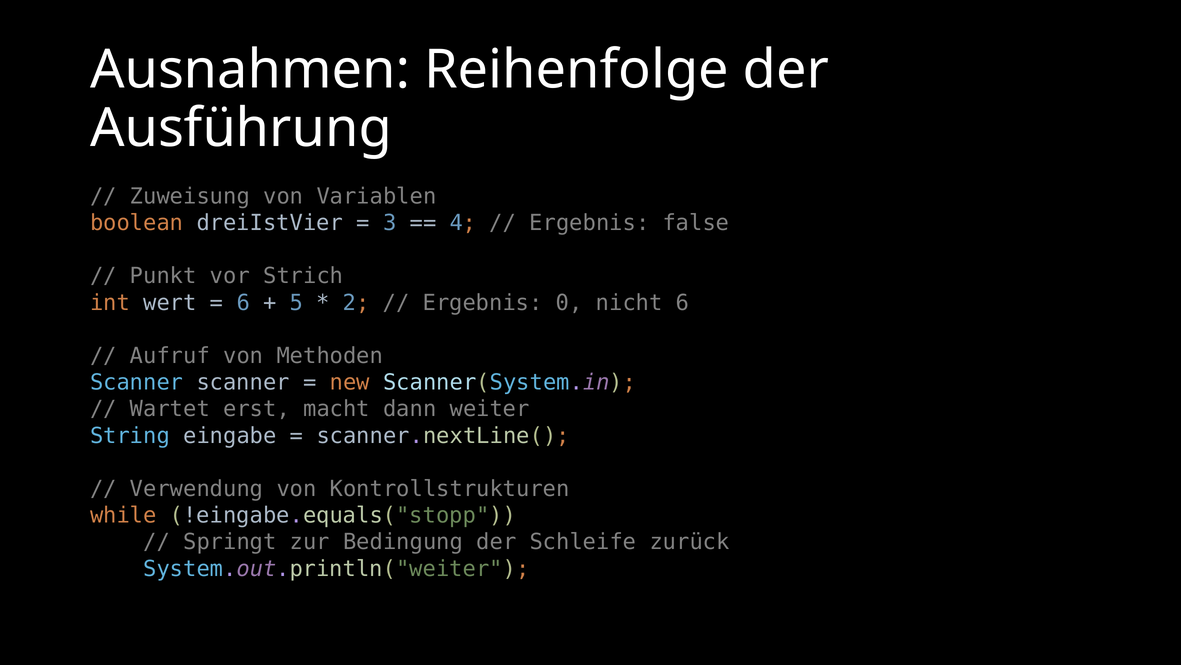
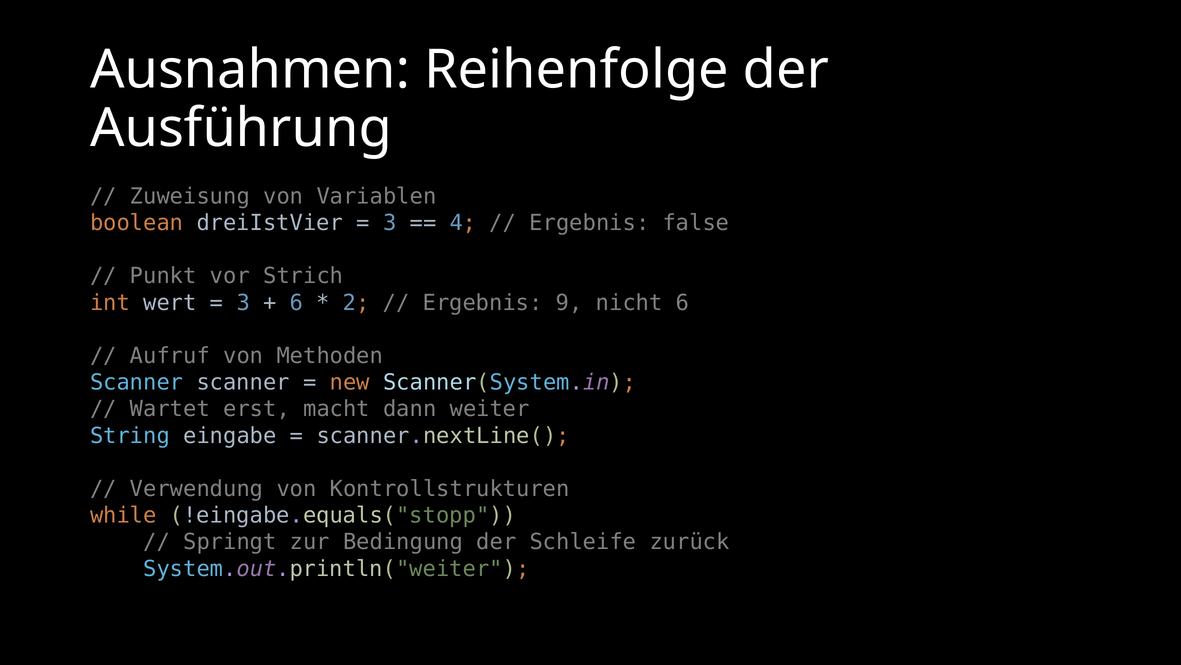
6: 6 -> 3 (243, 302)
5: 5 -> 6 (296, 302)
0: 0 -> 9 (569, 302)
